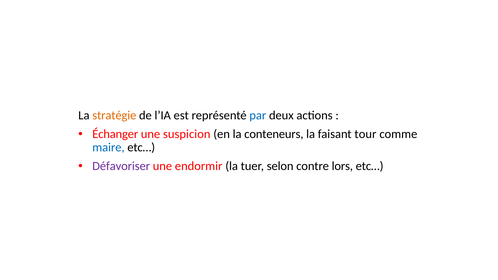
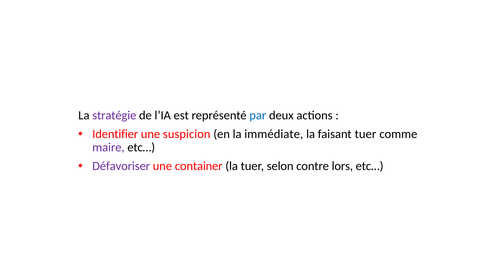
stratégie colour: orange -> purple (114, 116)
Échanger: Échanger -> Identifier (115, 134)
conteneurs: conteneurs -> immédiate (274, 134)
faisant tour: tour -> tuer (365, 134)
maire colour: blue -> purple (108, 148)
endormir: endormir -> container (199, 166)
